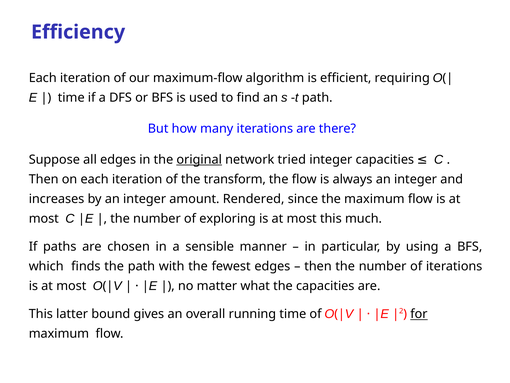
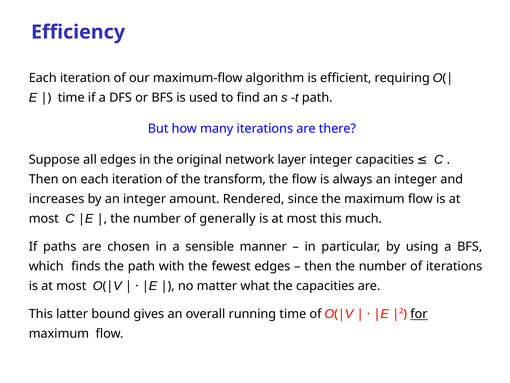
original underline: present -> none (199, 160)
tried: tried -> layer (292, 160)
exploring: exploring -> generally (227, 219)
